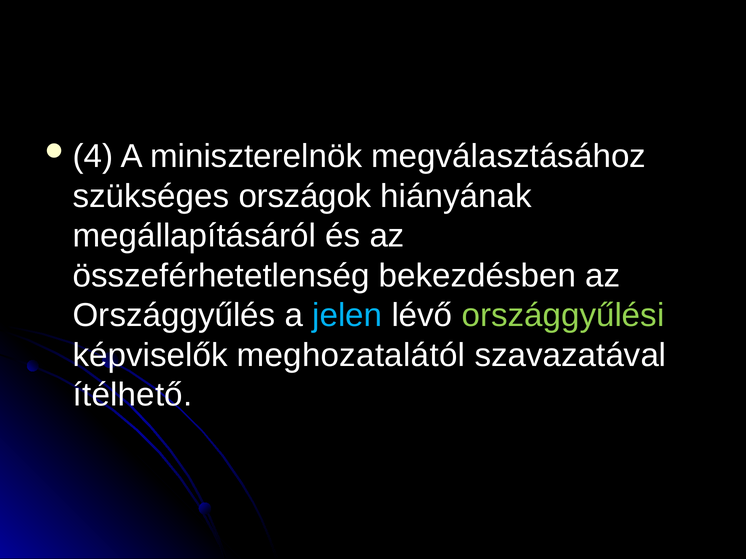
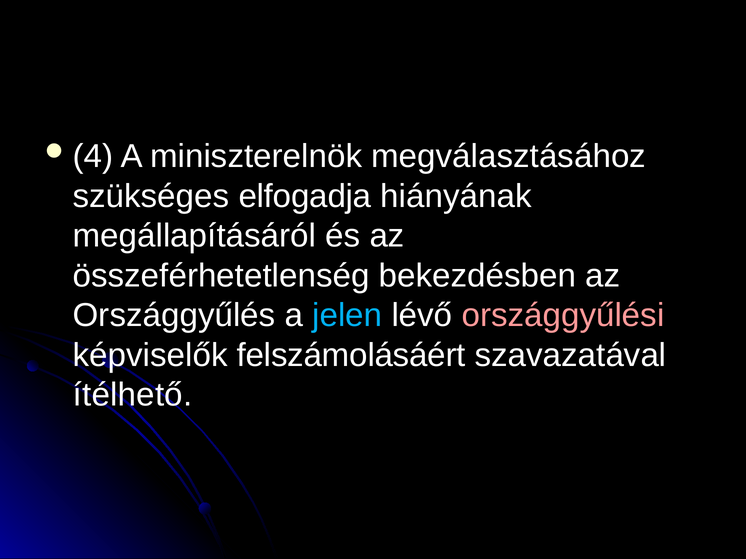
országok: országok -> elfogadja (305, 196)
országgyűlési colour: light green -> pink (563, 316)
meghozatalától: meghozatalától -> felszámolásáért (351, 355)
